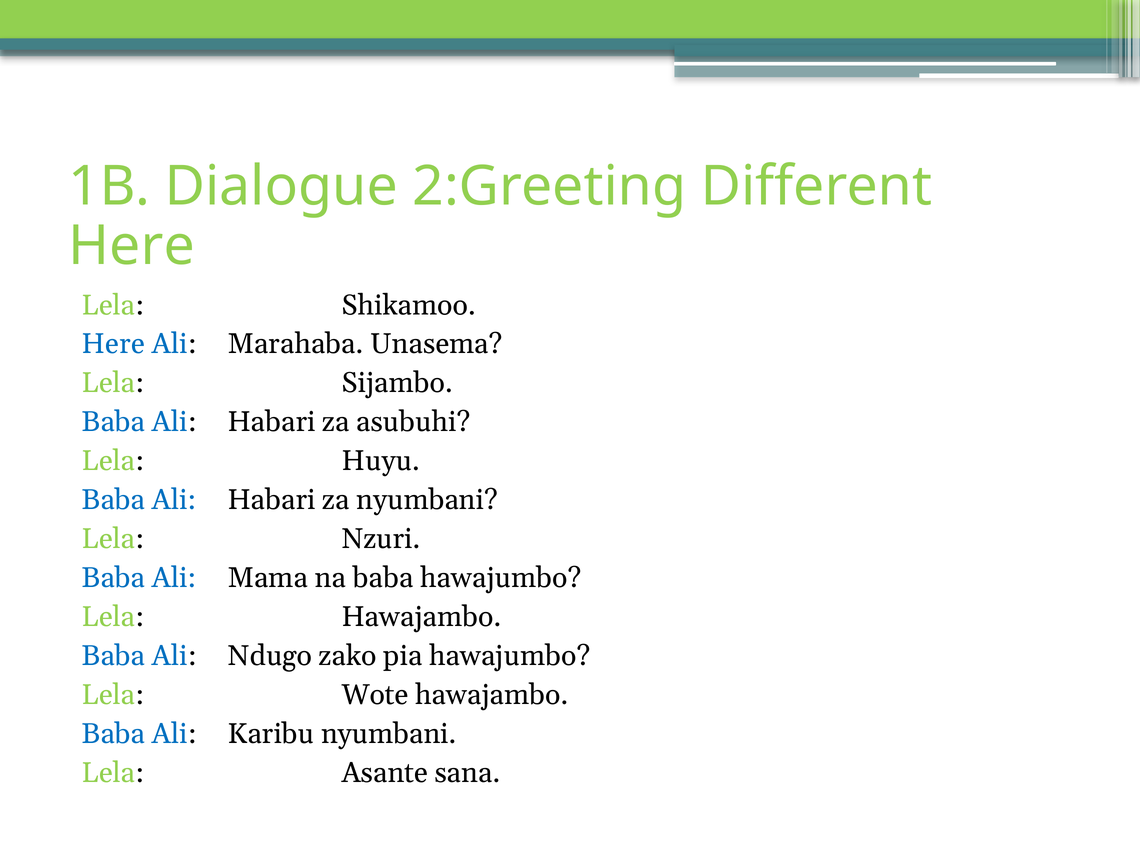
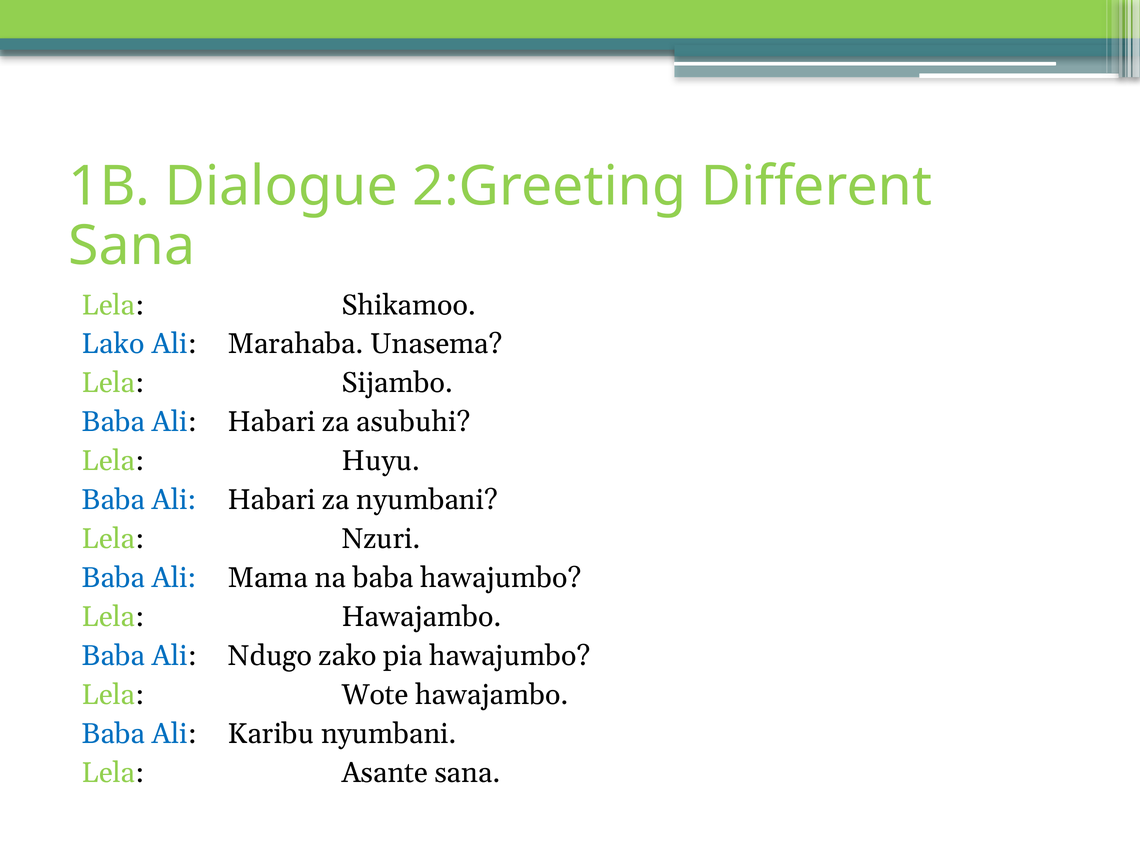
Here: Here -> Sana (132, 246)
Here: Here -> Lako (113, 344)
